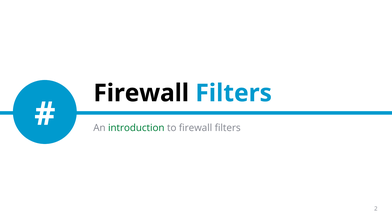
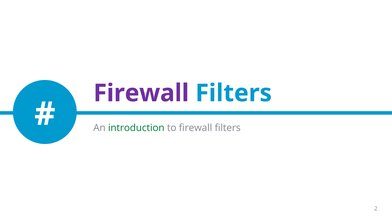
Firewall colour: black -> purple (141, 93)
